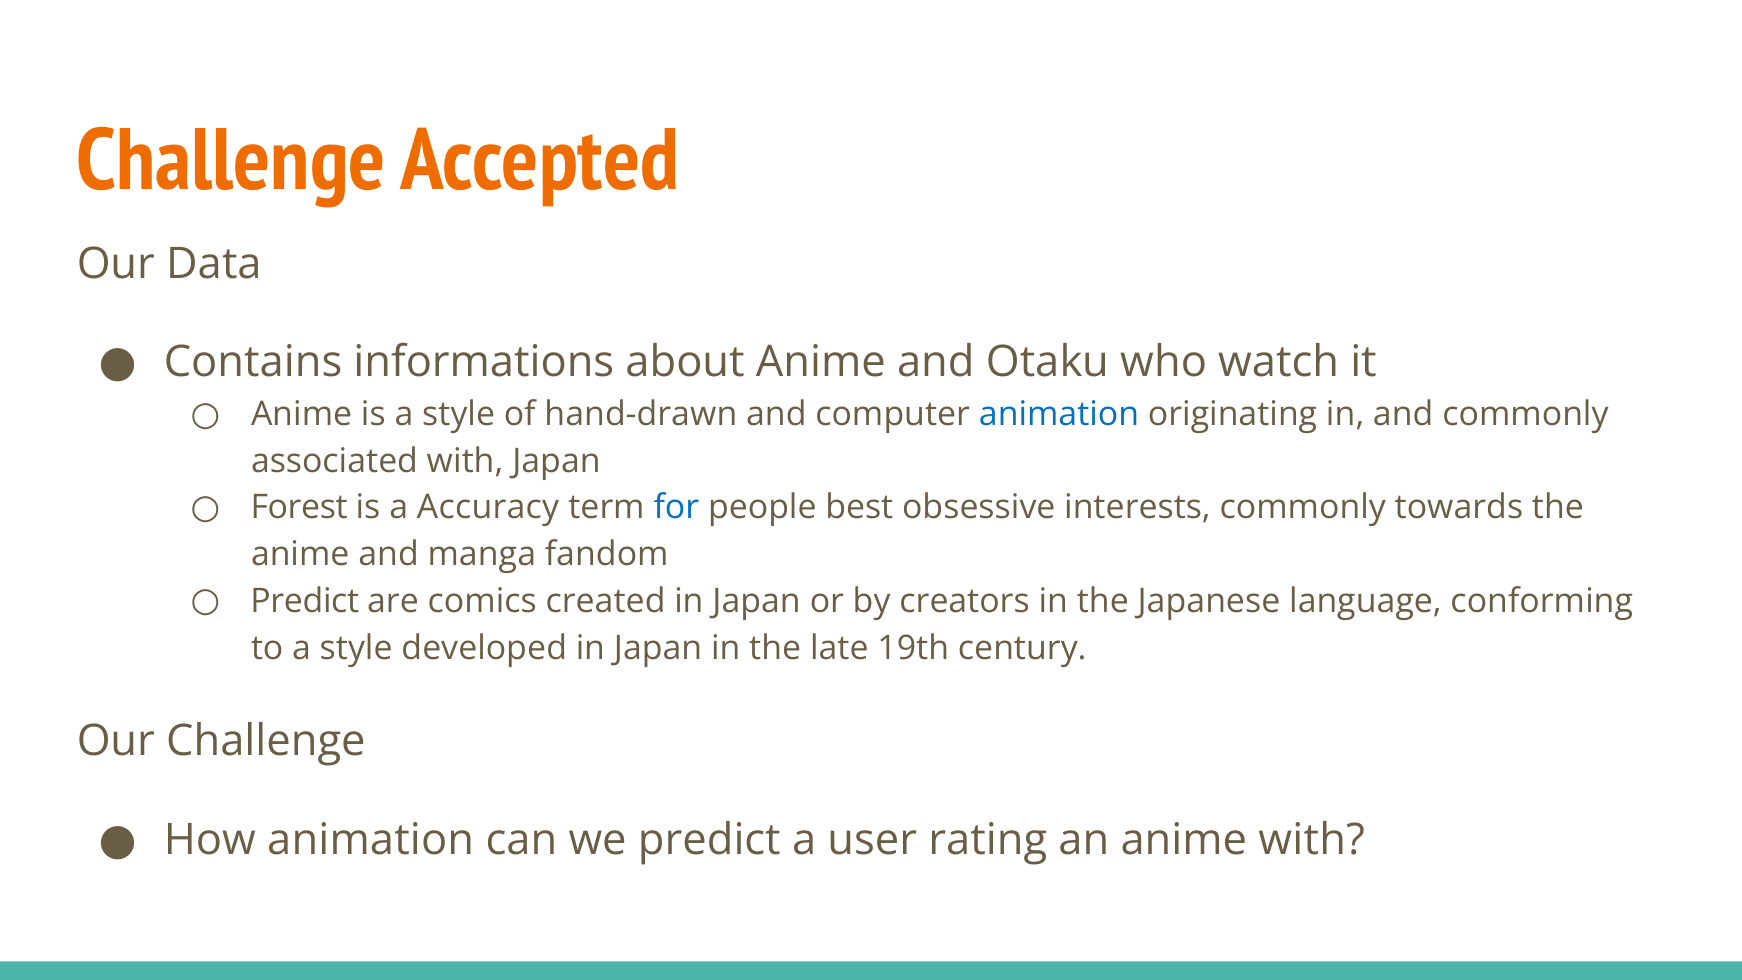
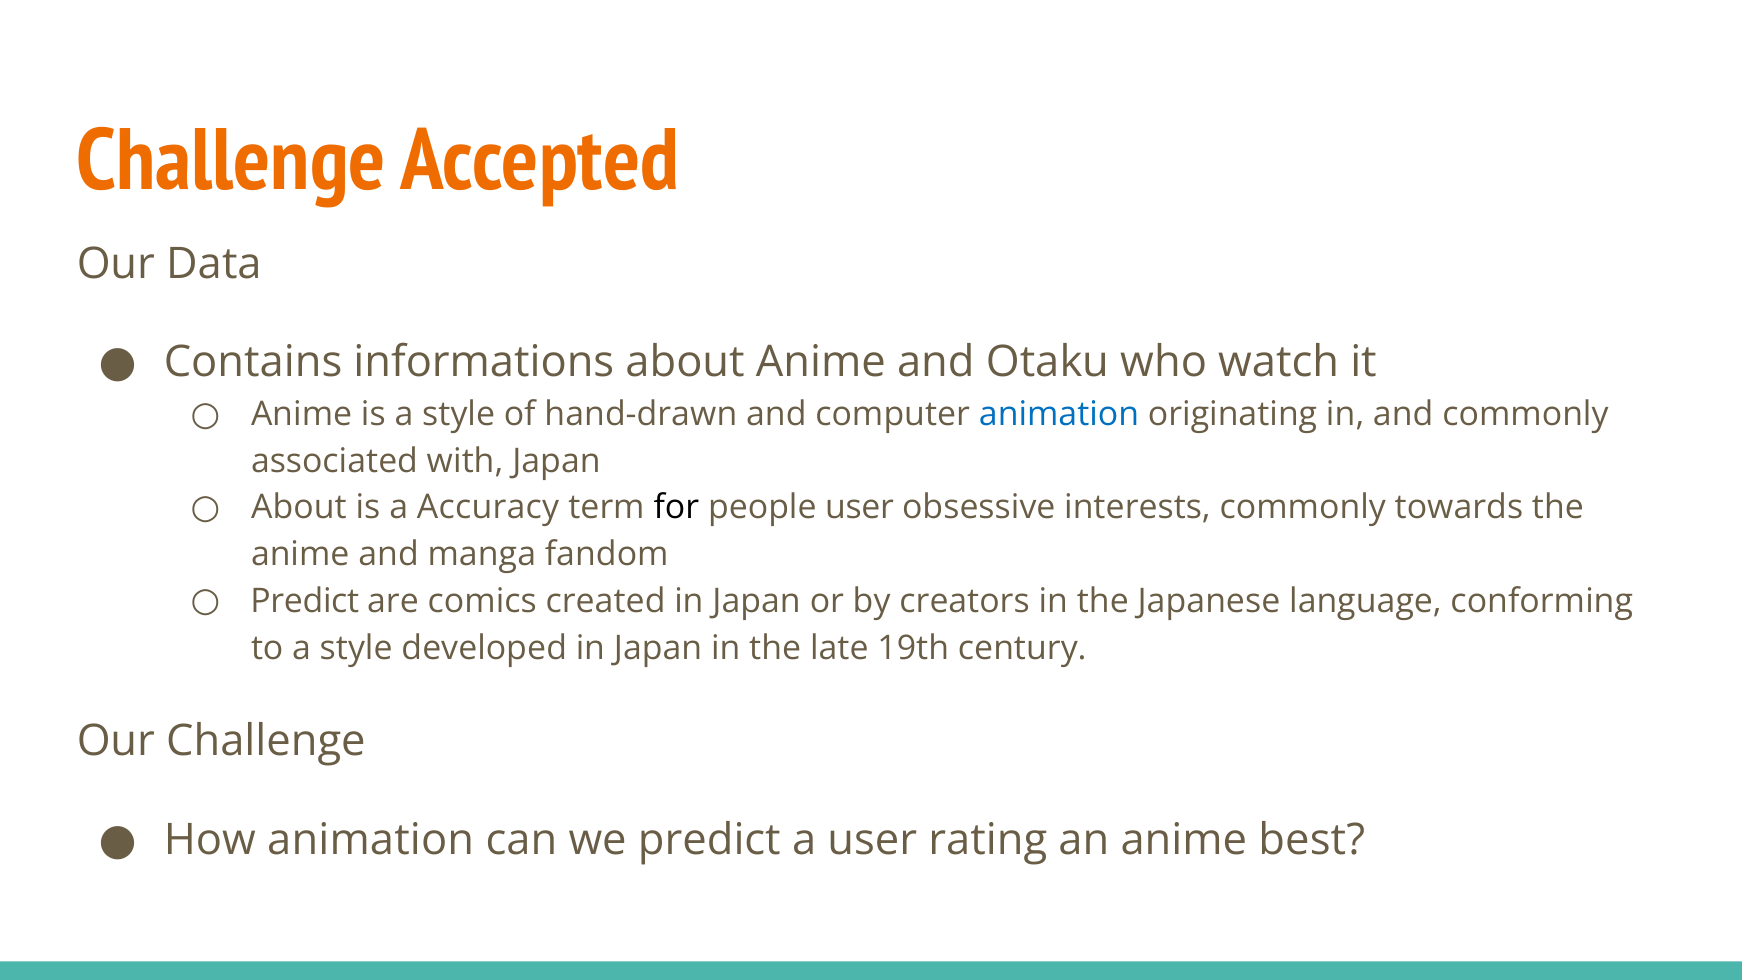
Forest: Forest -> About (299, 508)
for colour: blue -> black (676, 508)
people best: best -> user (860, 508)
anime with: with -> best (1312, 840)
